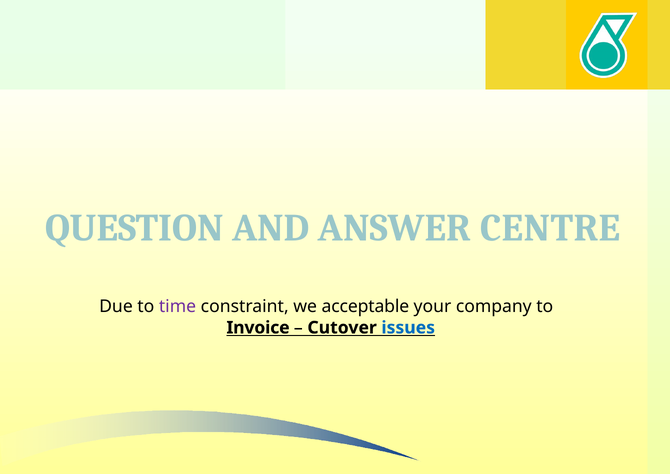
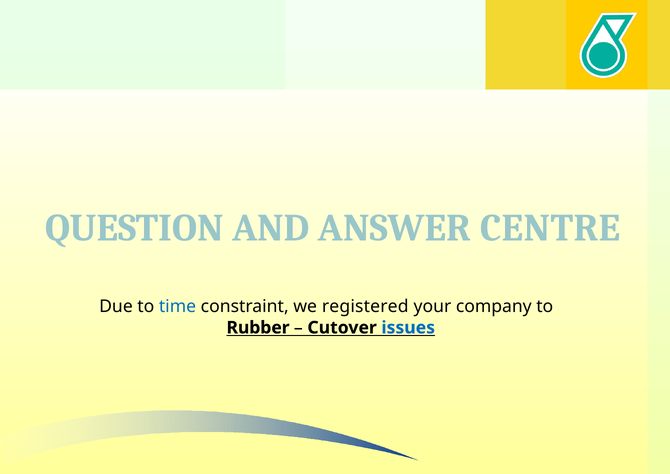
time colour: purple -> blue (177, 307)
acceptable: acceptable -> registered (365, 307)
Invoice: Invoice -> Rubber (258, 328)
